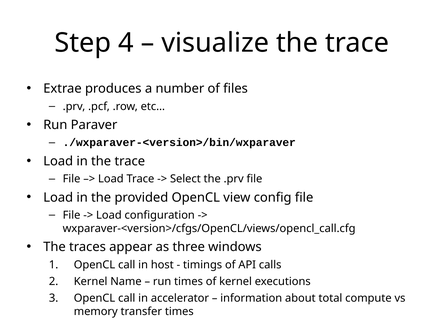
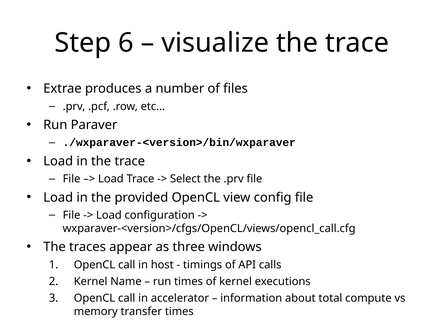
4: 4 -> 6 (126, 43)
